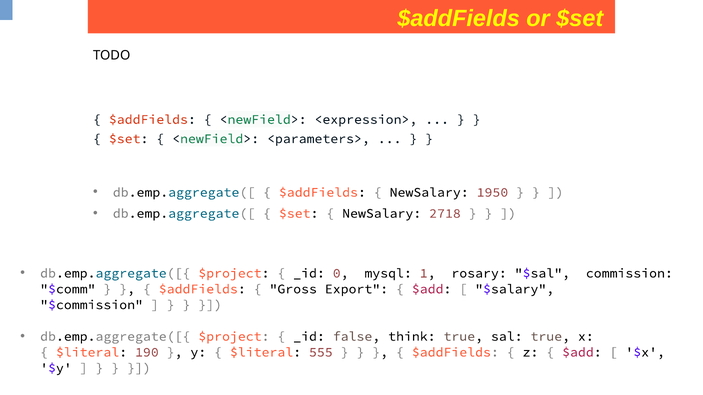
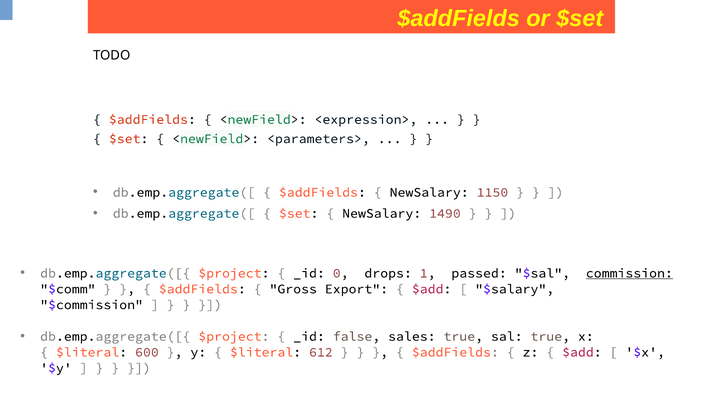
1950: 1950 -> 1150 (492, 193)
2718: 2718 -> 1490 (445, 214)
mysql: mysql -> drops (388, 273)
rosary: rosary -> passed (479, 273)
commission underline: none -> present (629, 273)
think: think -> sales (412, 337)
190: 190 -> 600 (147, 353)
555: 555 -> 612 (321, 353)
